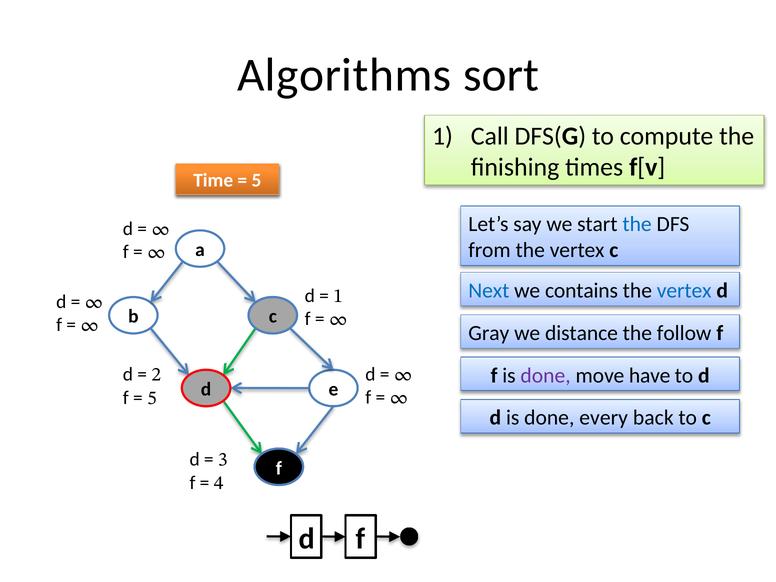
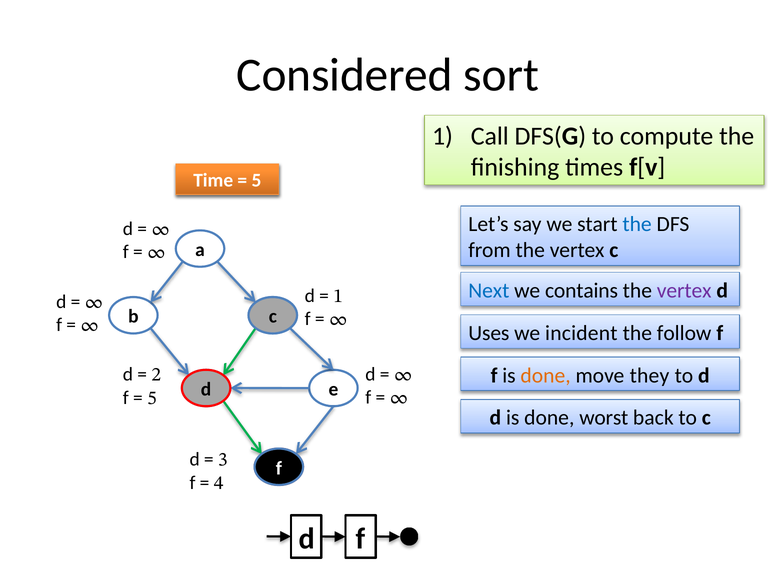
Algorithms: Algorithms -> Considered (345, 75)
vertex colour: blue -> purple (684, 291)
Gray: Gray -> Uses (489, 333)
distance: distance -> incident (581, 333)
done colour: purple -> orange (546, 375)
have: have -> they (649, 375)
every: every -> worst (604, 418)
